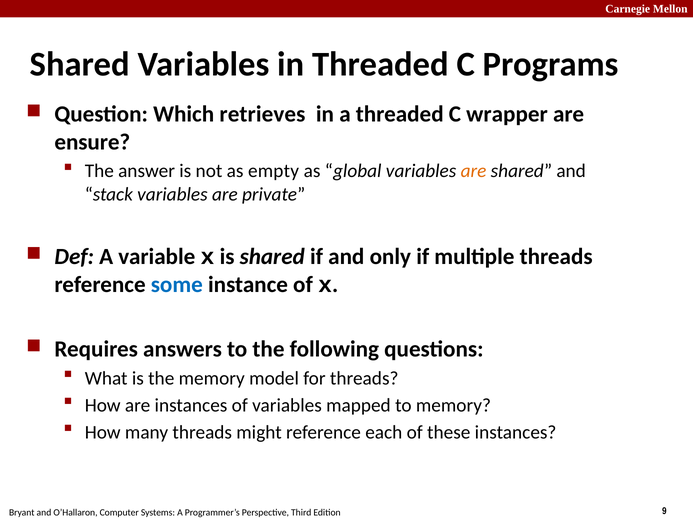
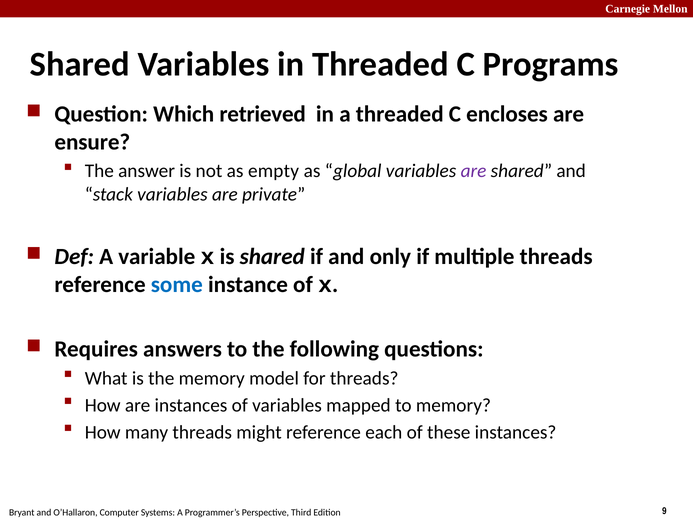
retrieves: retrieves -> retrieved (263, 114)
wrapper: wrapper -> encloses (507, 114)
are colour: orange -> purple (474, 171)
